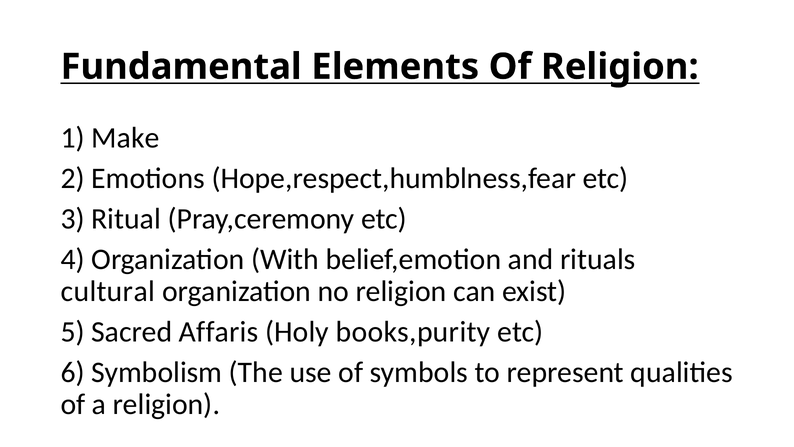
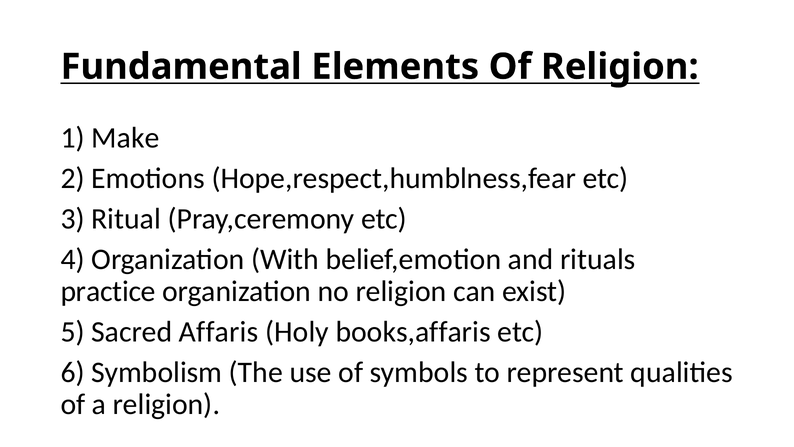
cultural: cultural -> practice (108, 291)
books,purity: books,purity -> books,affaris (413, 332)
